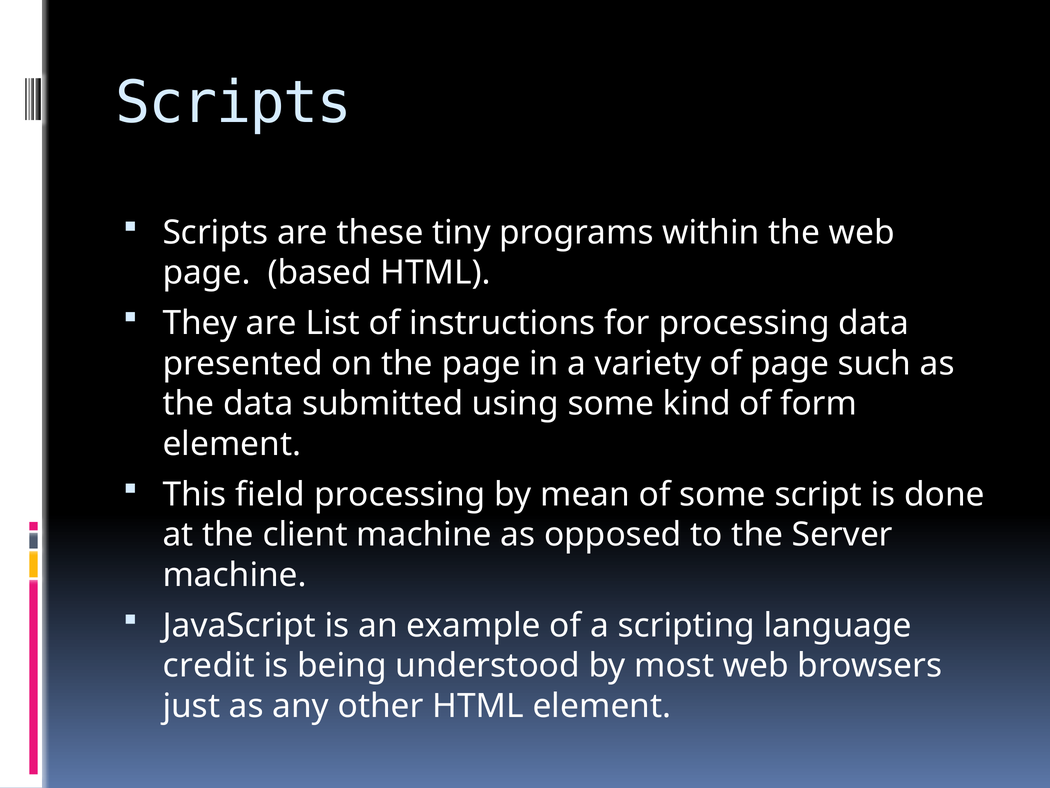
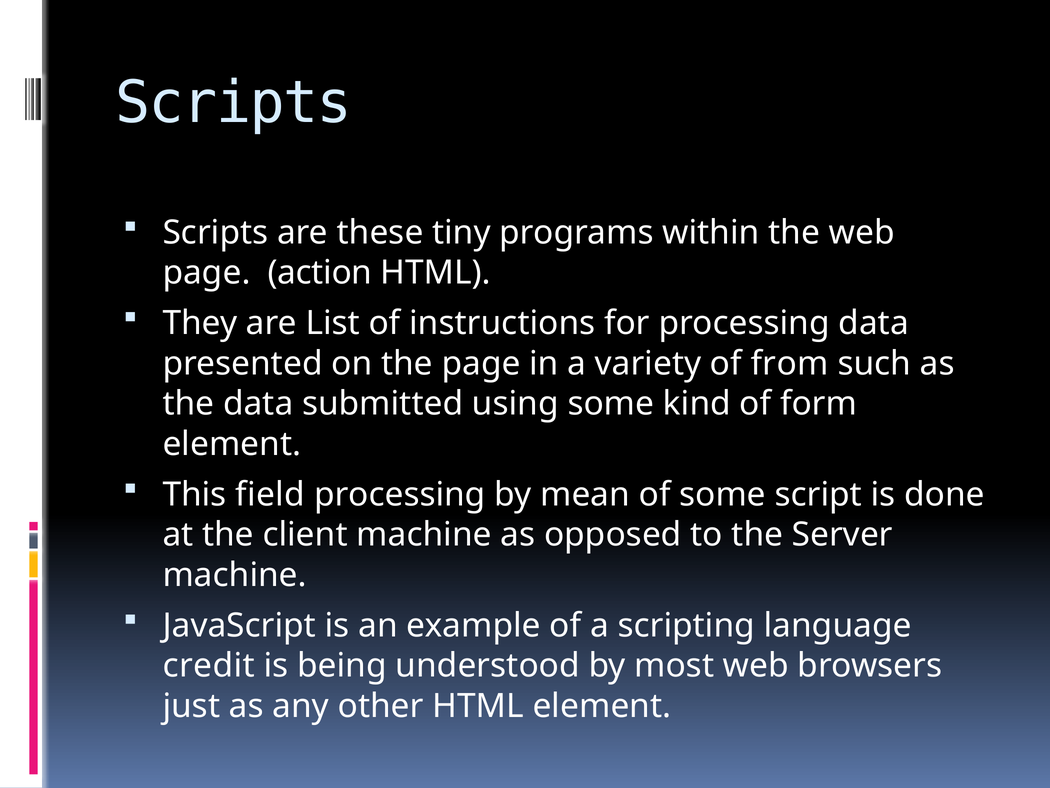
based: based -> action (320, 273)
of page: page -> from (790, 363)
